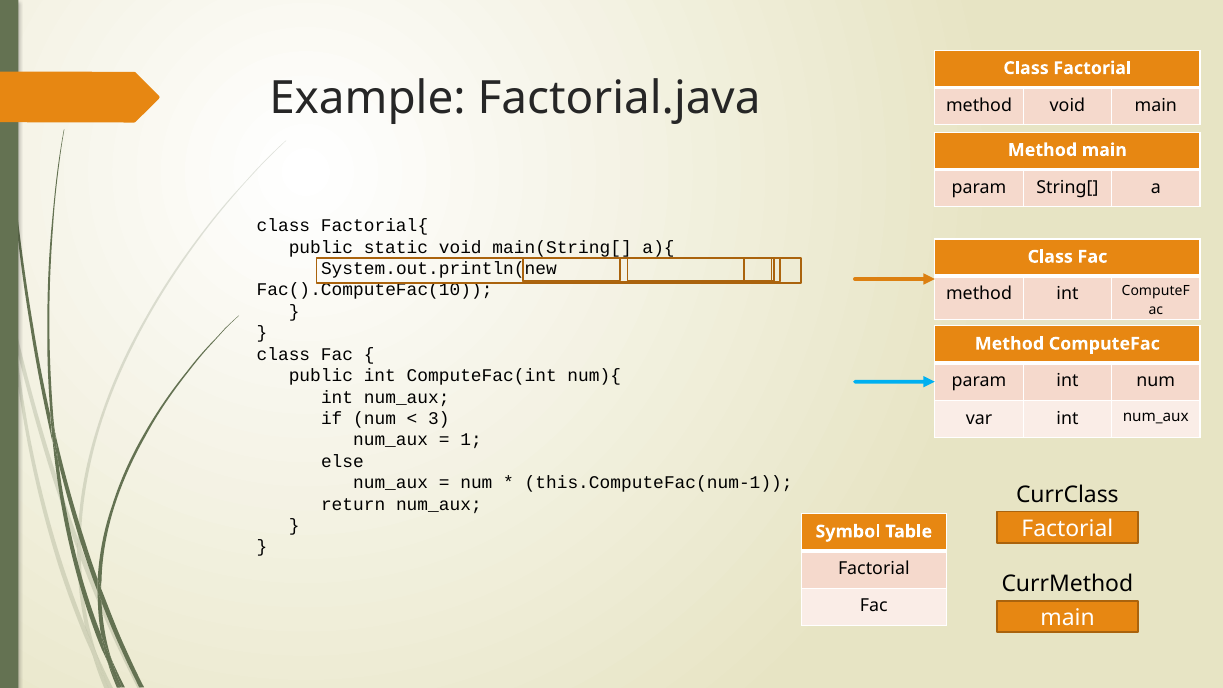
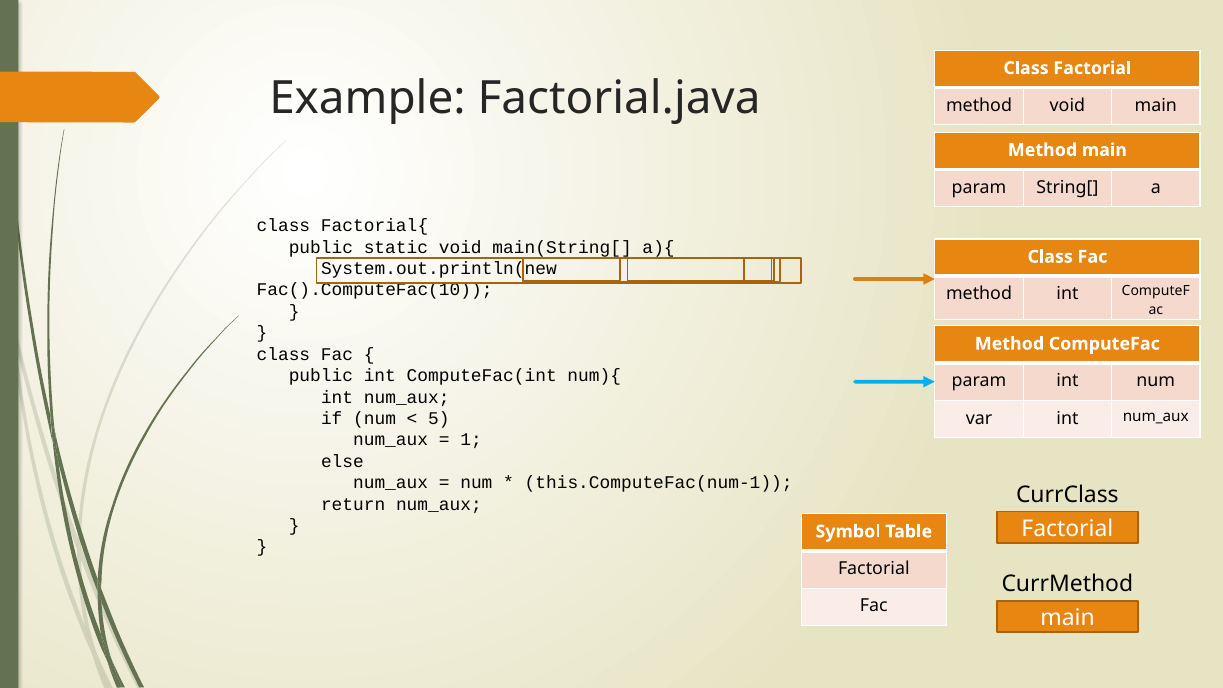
3: 3 -> 5 (439, 419)
